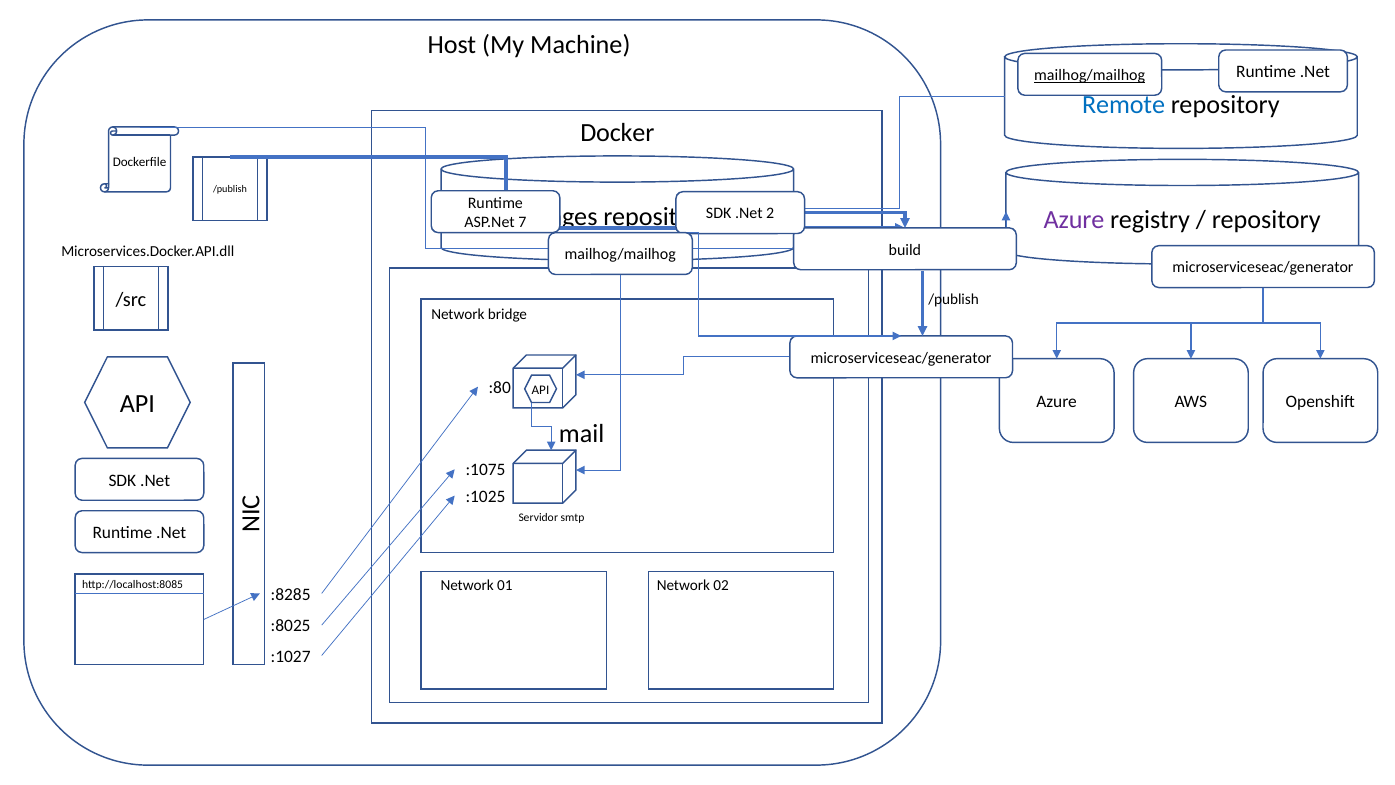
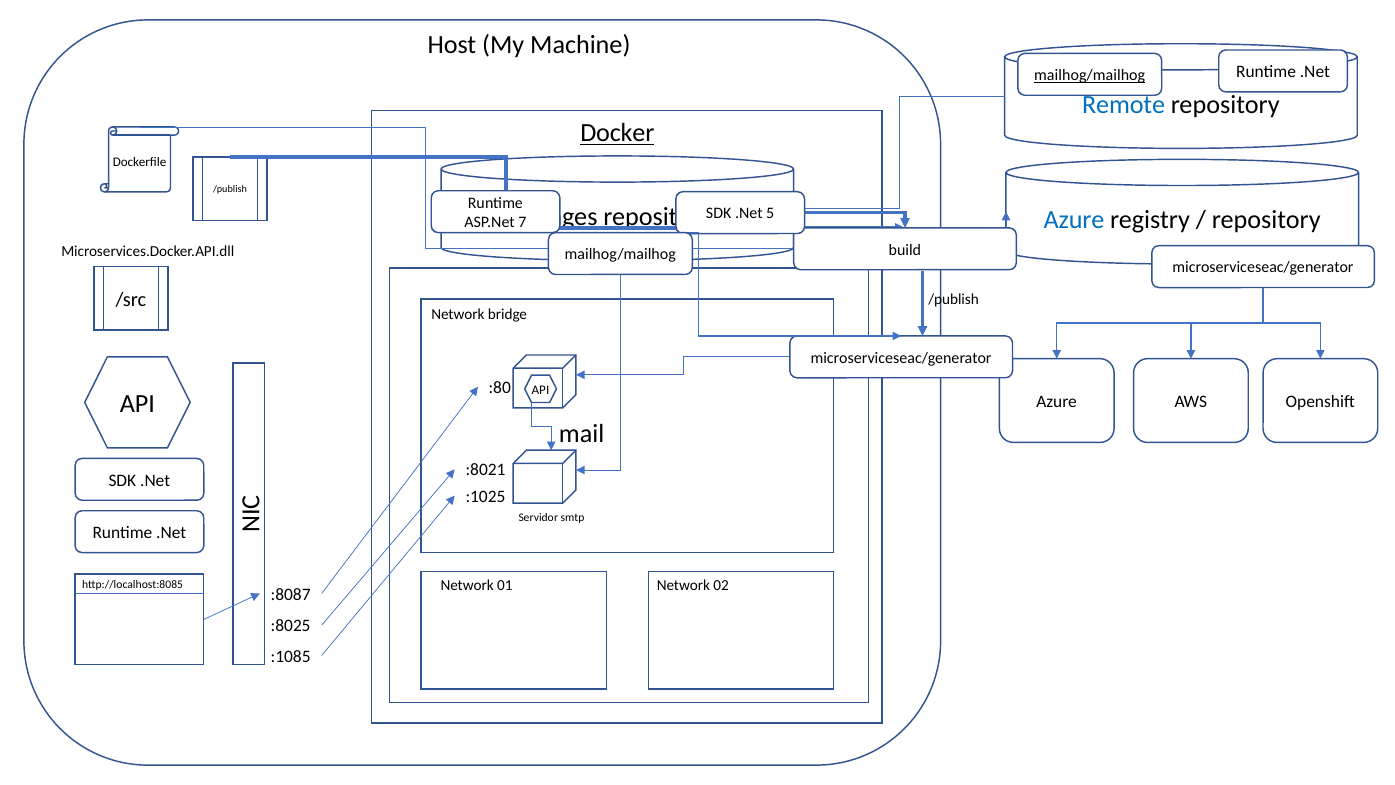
Docker underline: none -> present (617, 133)
2: 2 -> 5 (770, 214)
Azure colour: purple -> blue (1074, 220)
:1075: :1075 -> :8021 (485, 470)
:8285: :8285 -> :8087 (291, 594)
:1027: :1027 -> :1085 (291, 656)
